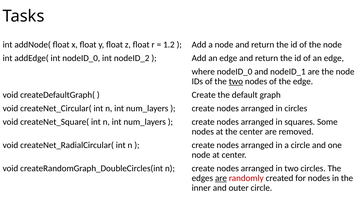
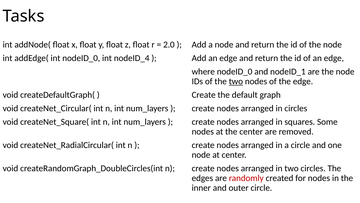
1.2: 1.2 -> 2.0 (169, 45)
nodeID_2: nodeID_2 -> nodeID_4 (132, 58)
are underline: present -> none (221, 178)
